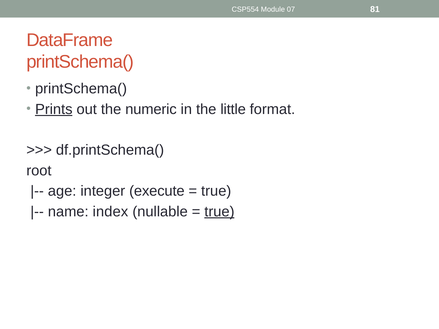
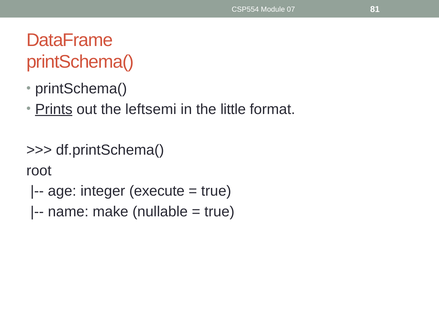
numeric: numeric -> leftsemi (151, 109)
index: index -> make (111, 212)
true underline: present -> none (219, 212)
